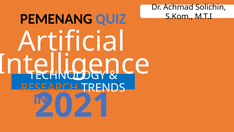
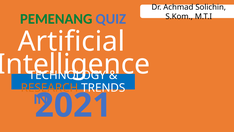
PEMENANG colour: black -> green (56, 19)
